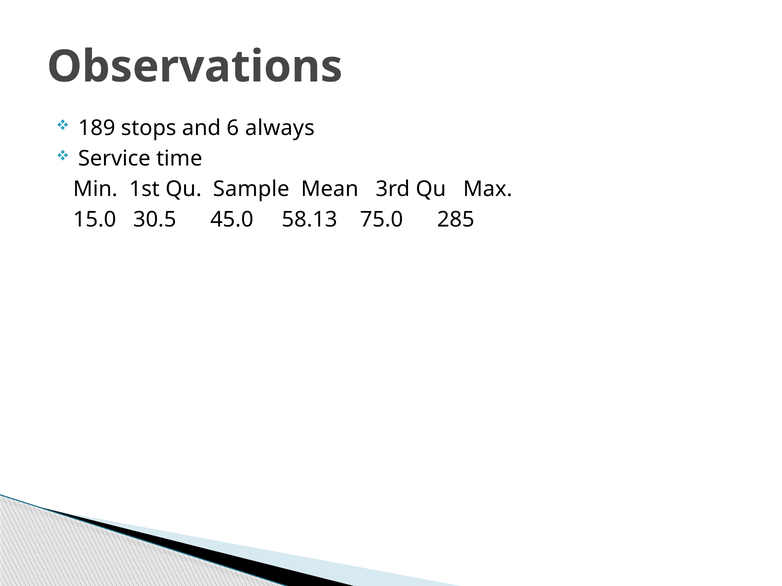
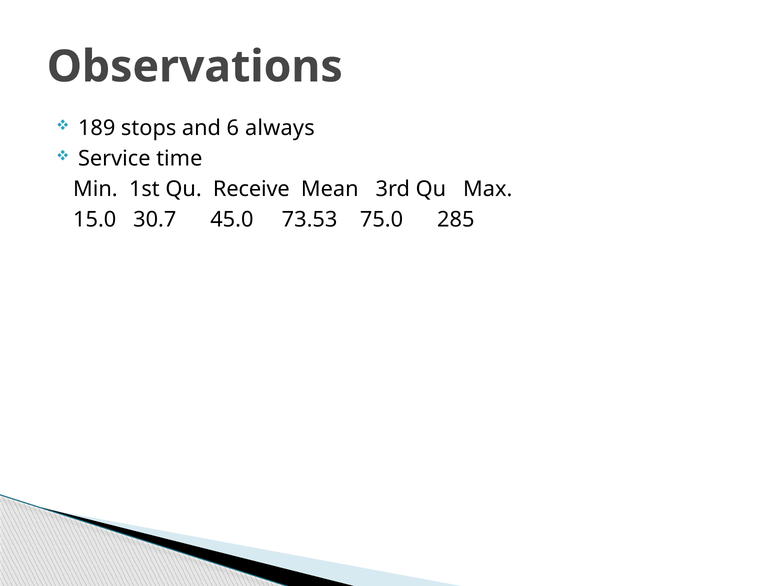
Sample: Sample -> Receive (251, 189)
30.5: 30.5 -> 30.7 (155, 220)
58.13: 58.13 -> 73.53 (310, 220)
